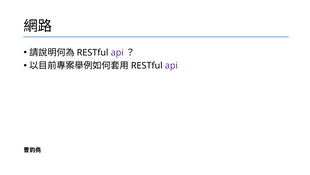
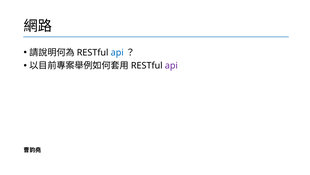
api colour: purple -> blue (117, 52)
